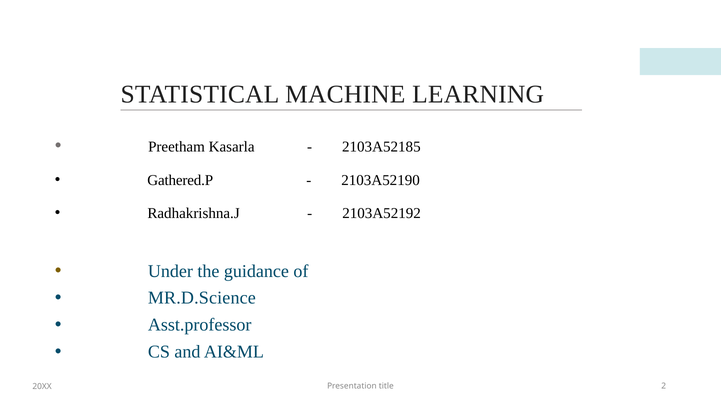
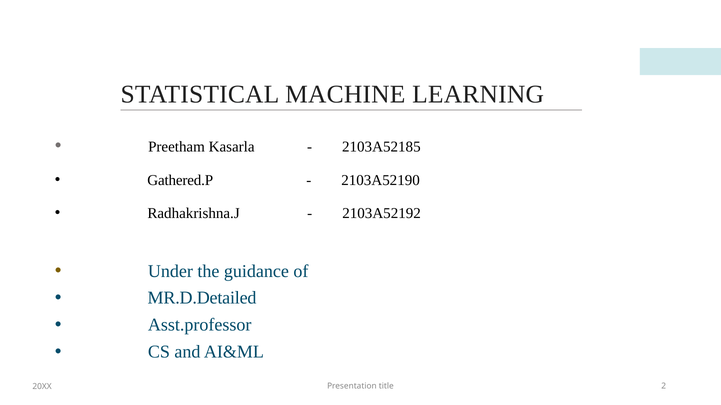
MR.D.Science: MR.D.Science -> MR.D.Detailed (202, 298)
